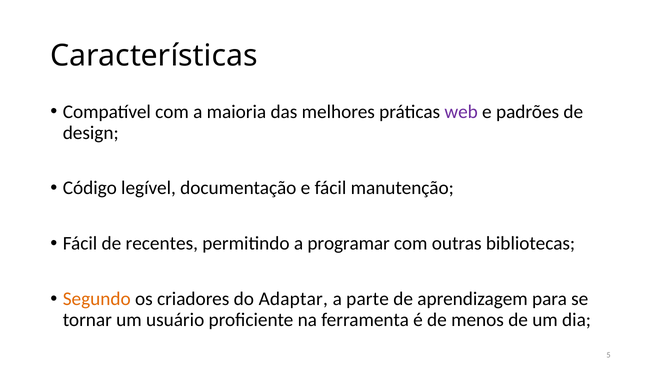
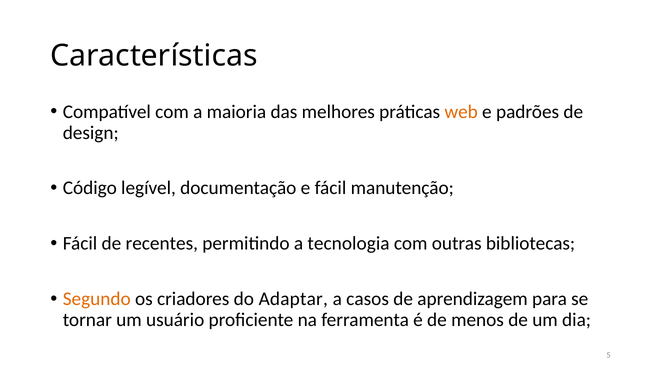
web colour: purple -> orange (461, 112)
programar: programar -> tecnologia (349, 243)
parte: parte -> casos (368, 299)
